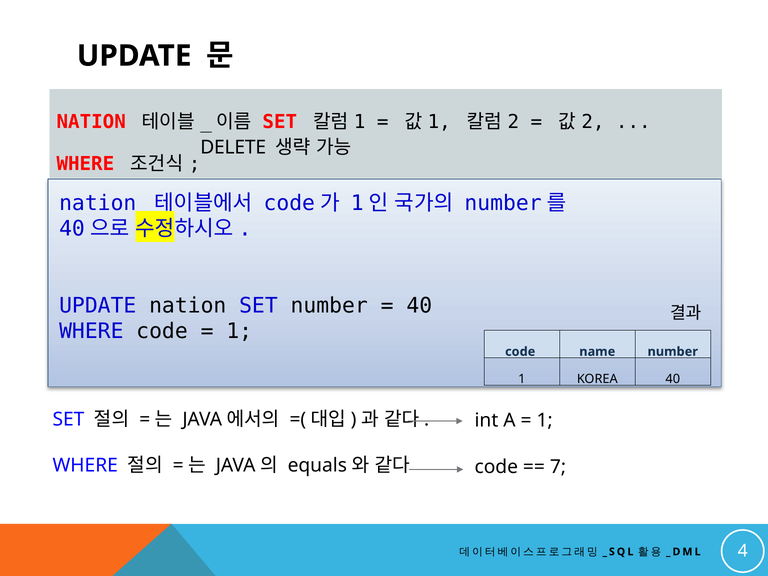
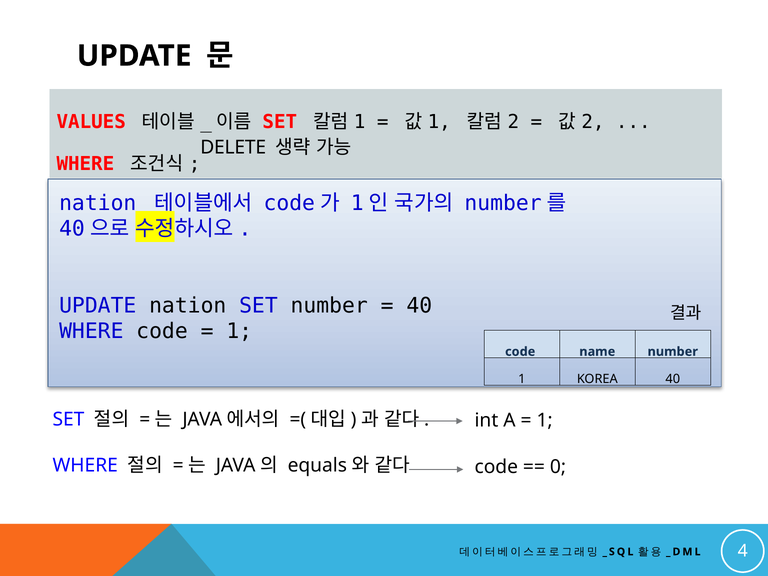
NATION: NATION -> VALUES (91, 122)
7: 7 -> 0 (558, 467)
